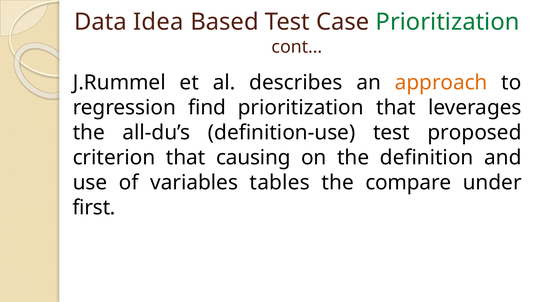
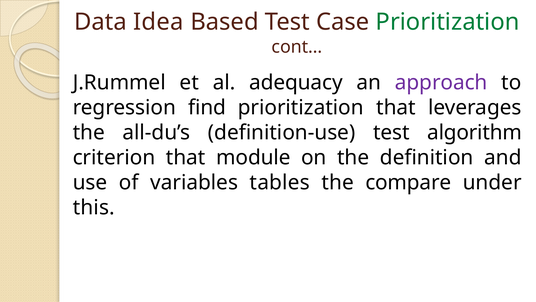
describes: describes -> adequacy (296, 82)
approach colour: orange -> purple (441, 82)
proposed: proposed -> algorithm (475, 132)
causing: causing -> module (253, 157)
first: first -> this (94, 207)
